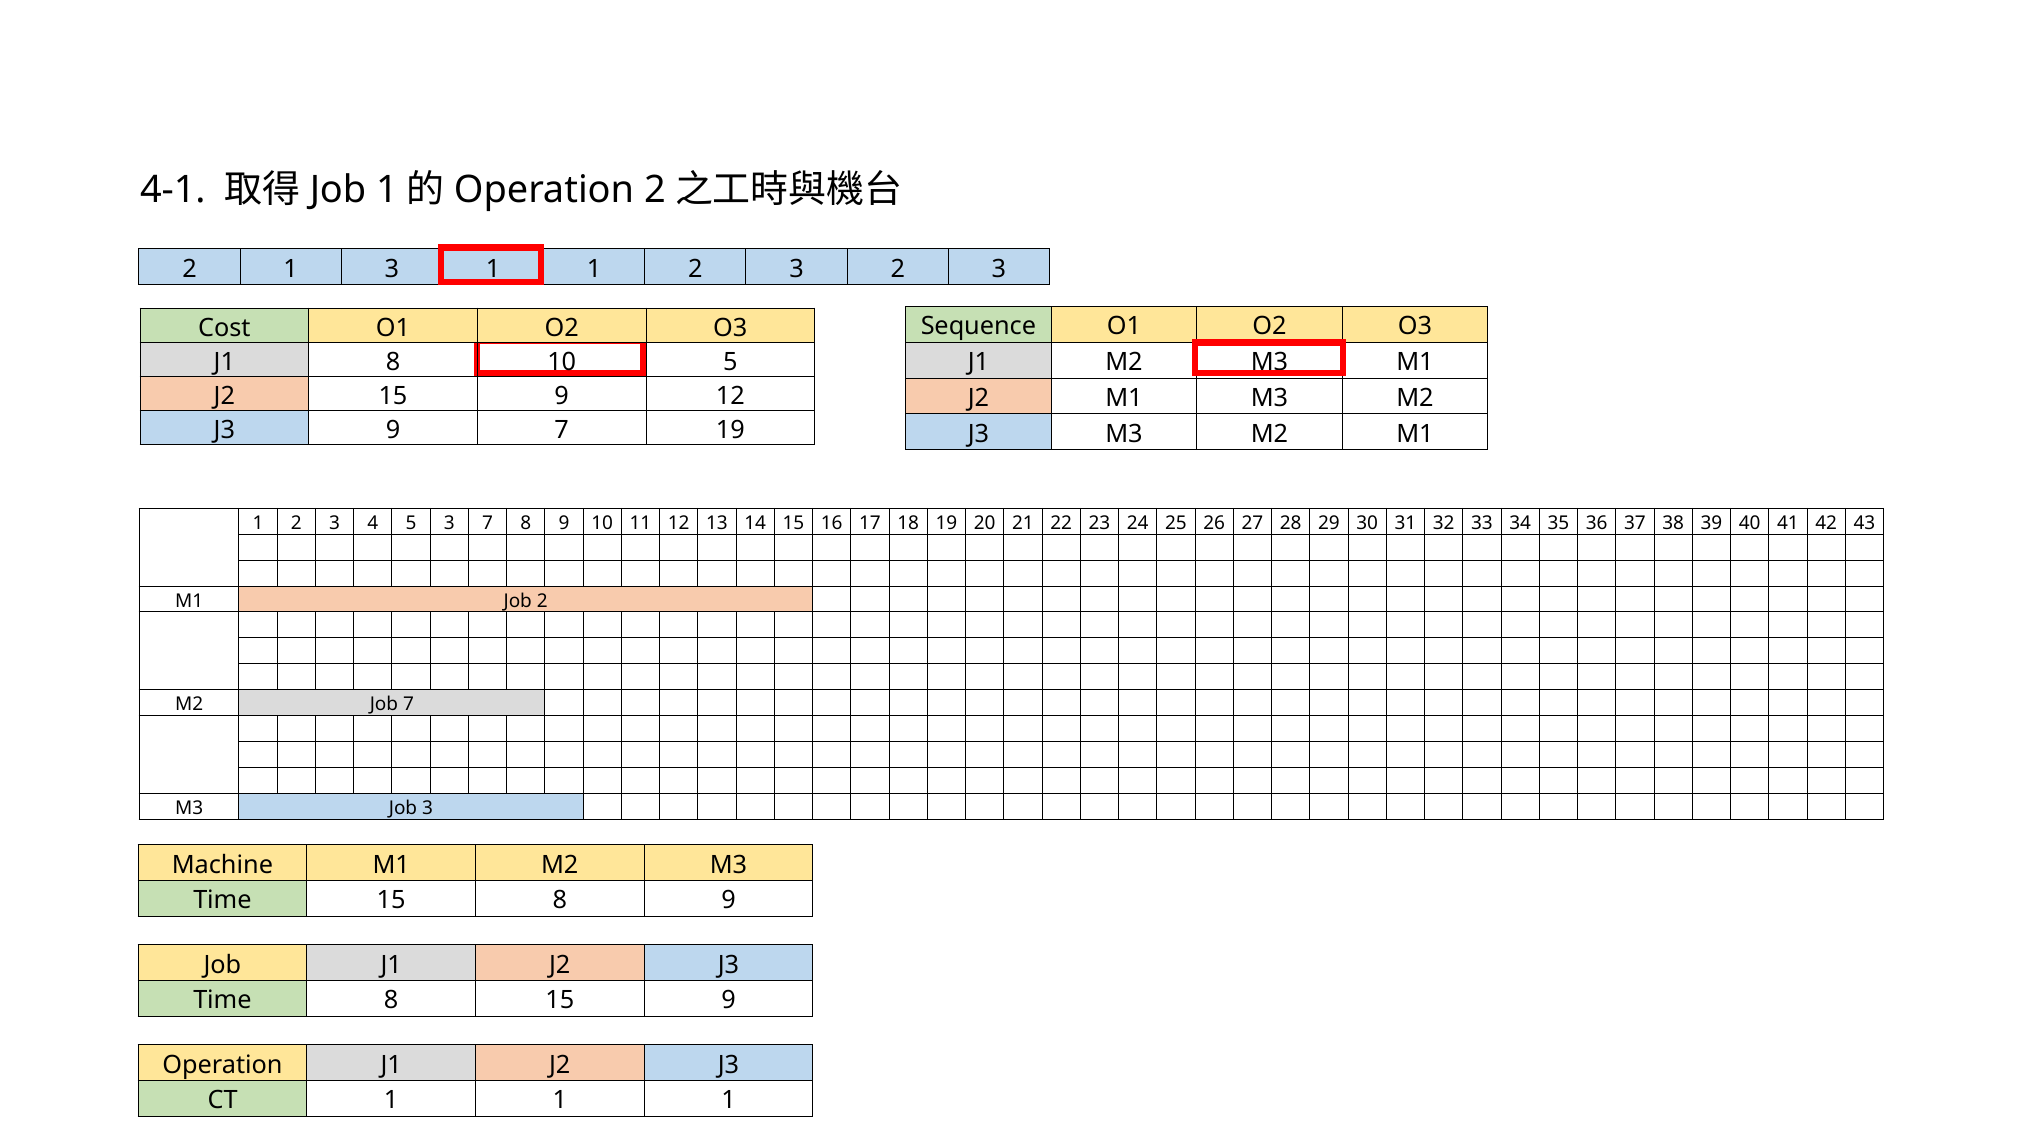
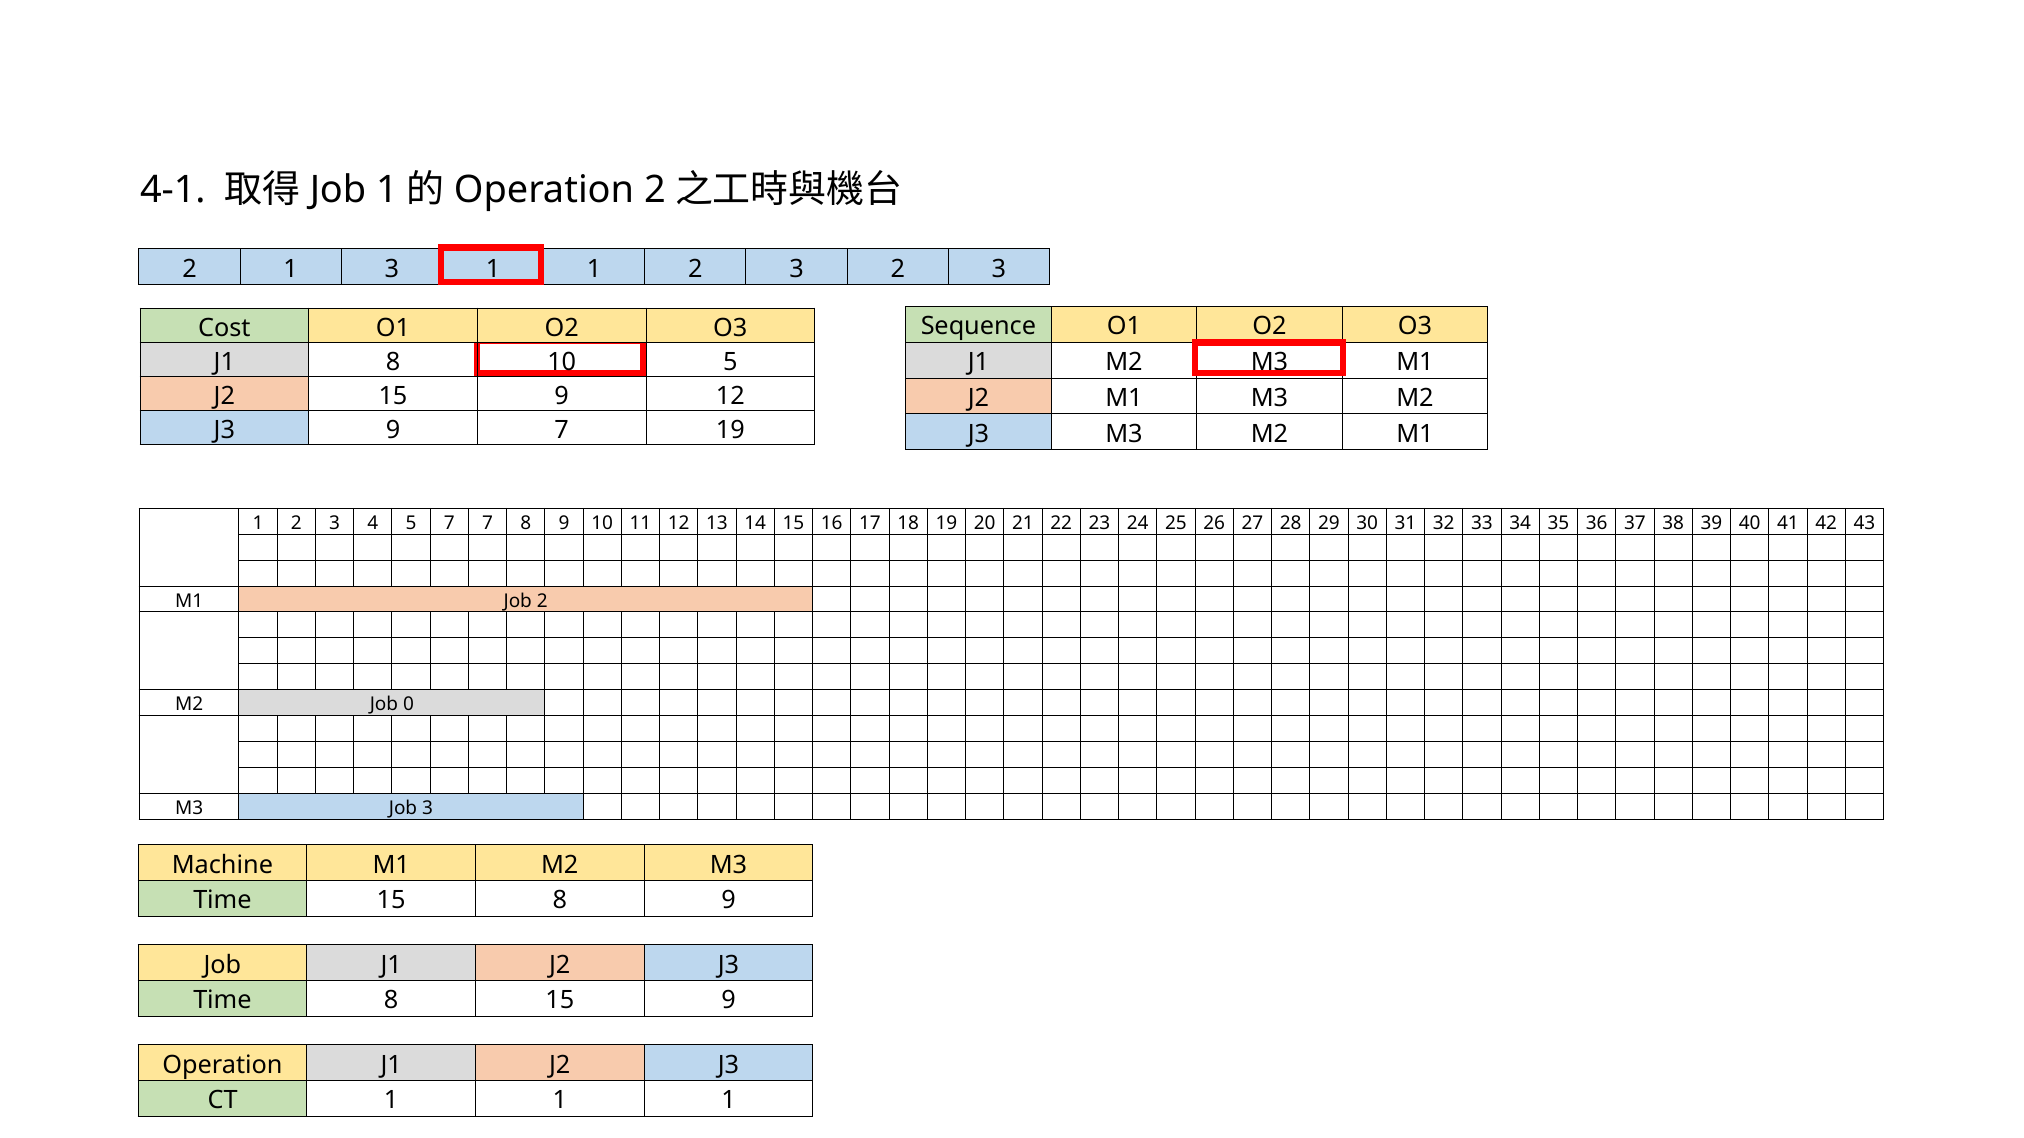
5 3: 3 -> 7 (449, 523)
Job 7: 7 -> 0 (408, 705)
